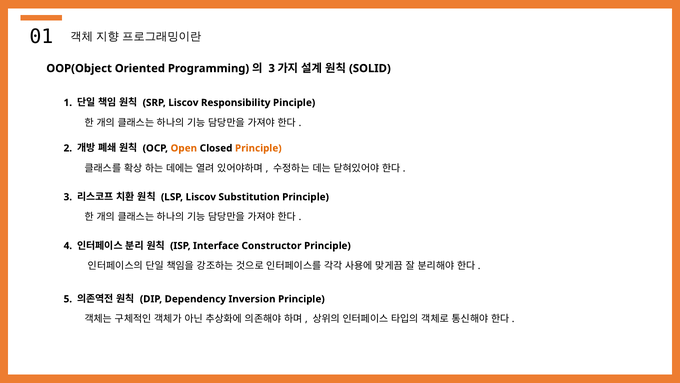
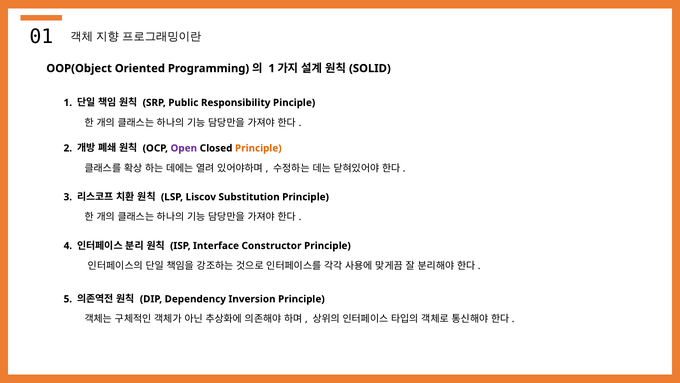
3: 3 -> 1 (272, 68)
SRP Liscov: Liscov -> Public (183, 103)
Open colour: orange -> purple (184, 148)
